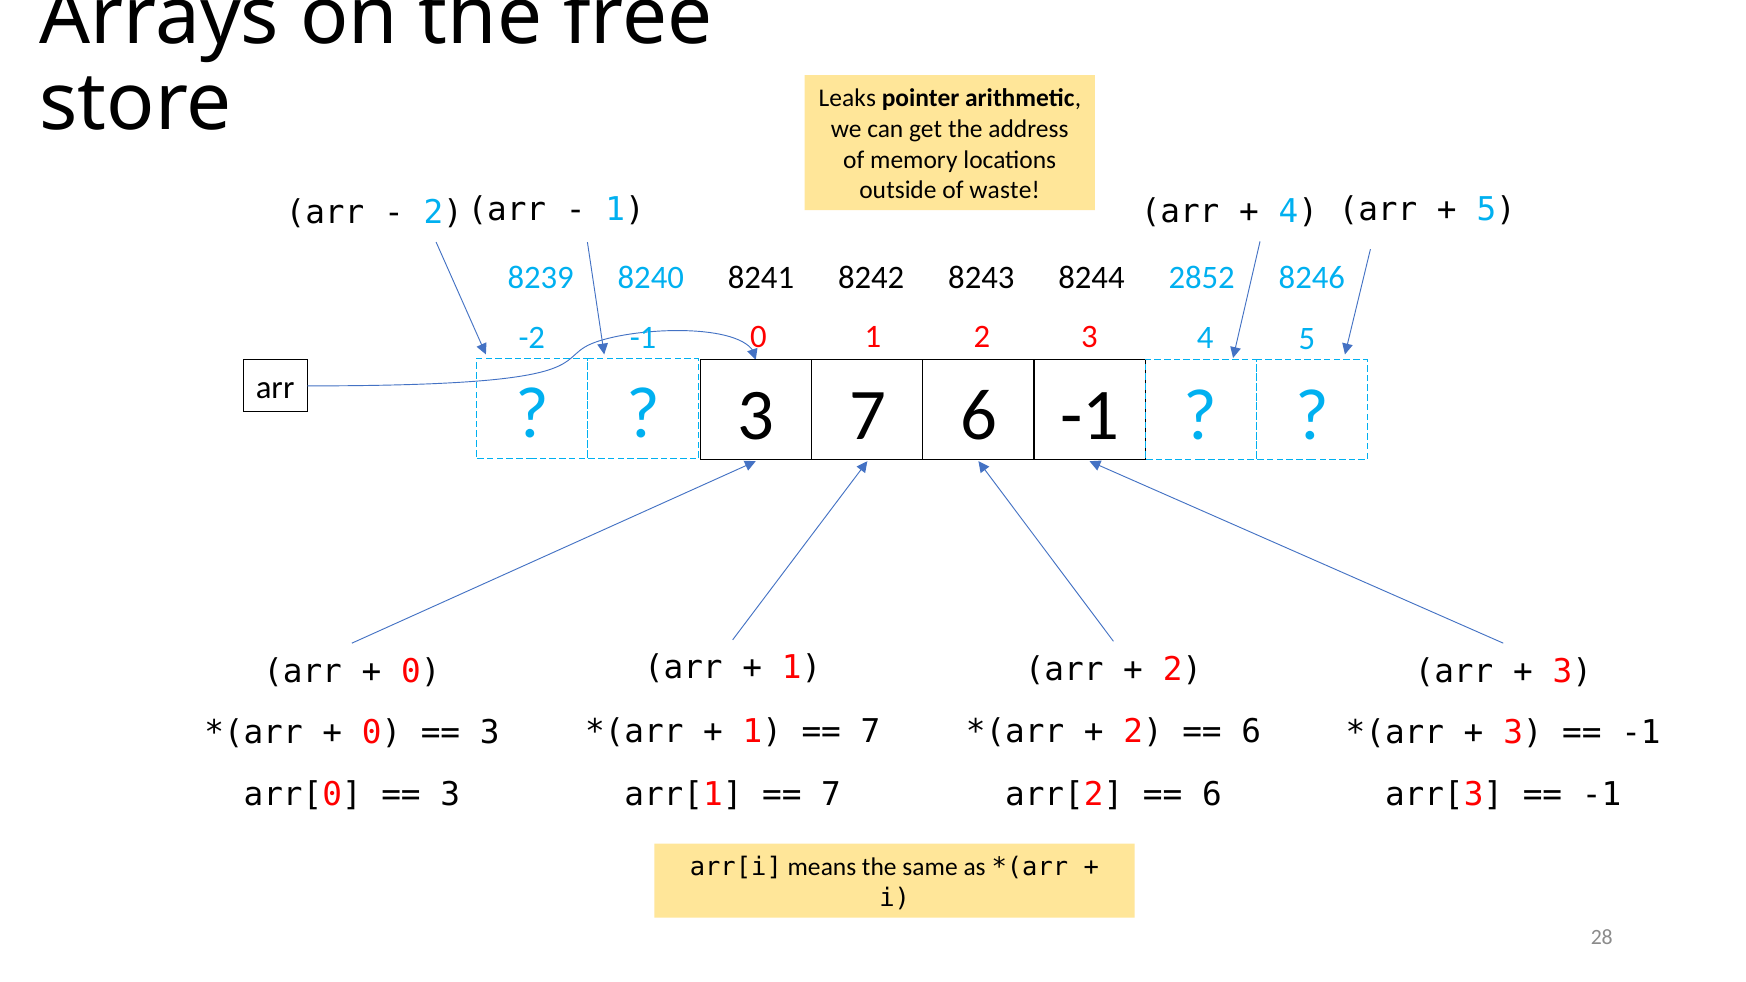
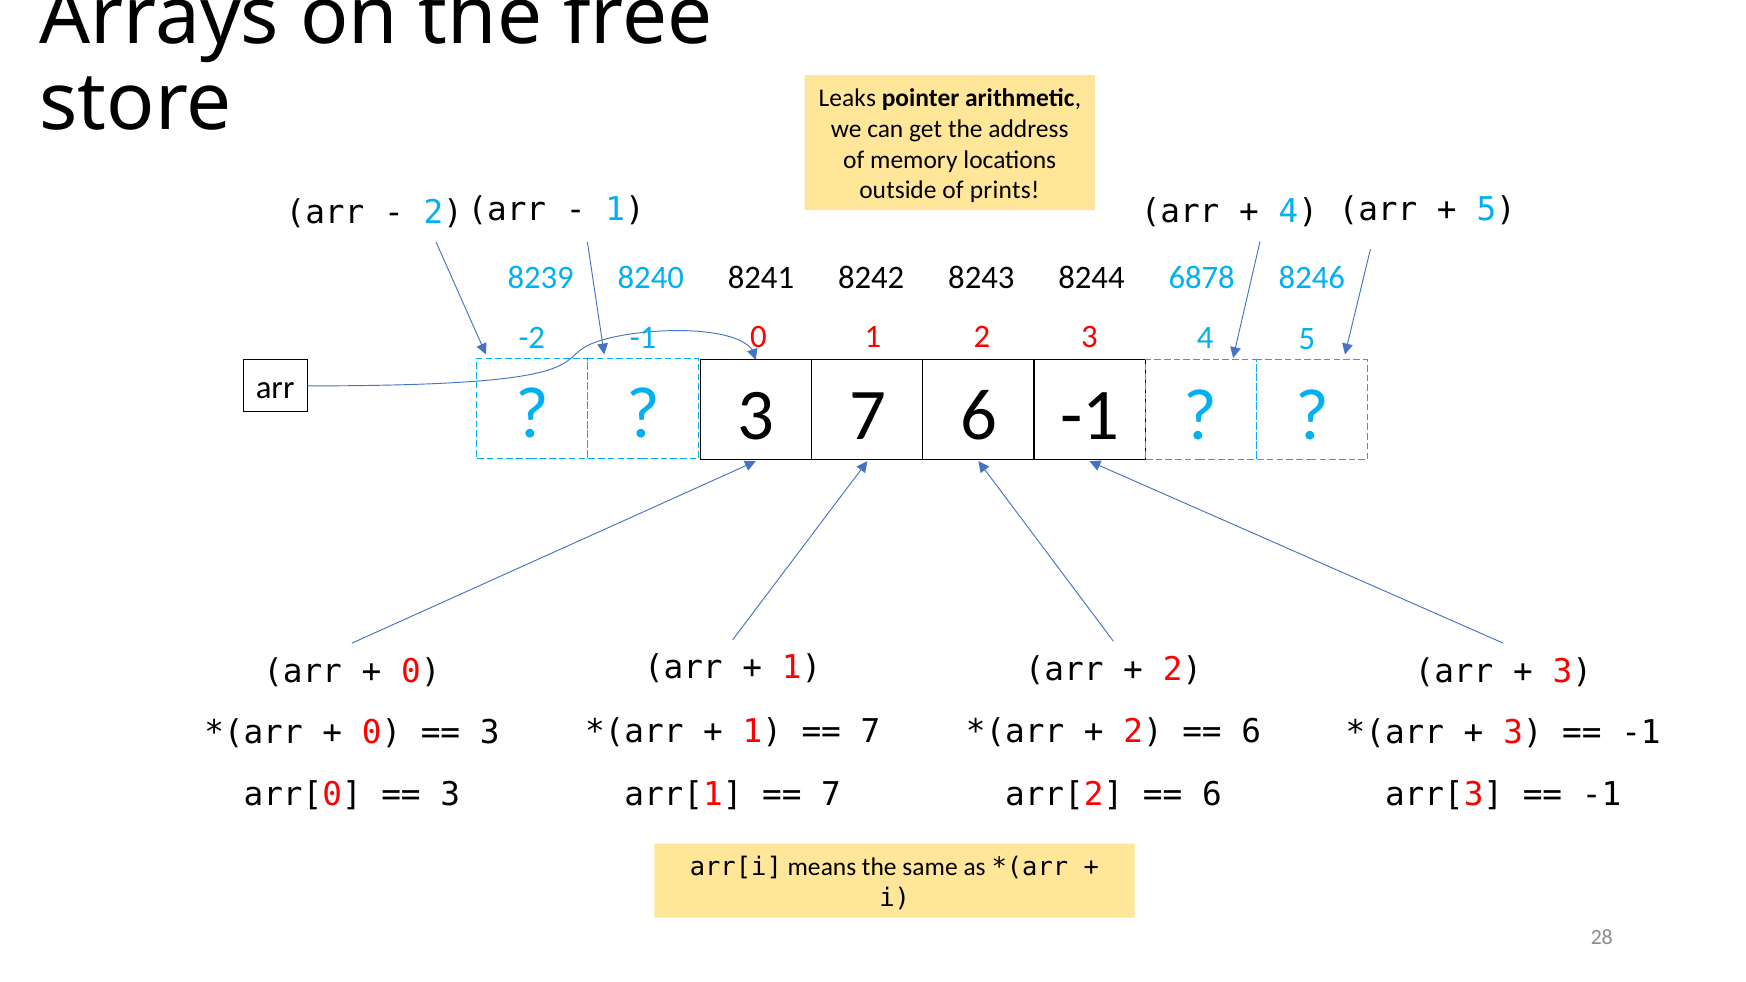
waste: waste -> prints (1005, 190)
2852: 2852 -> 6878 (1202, 278)
